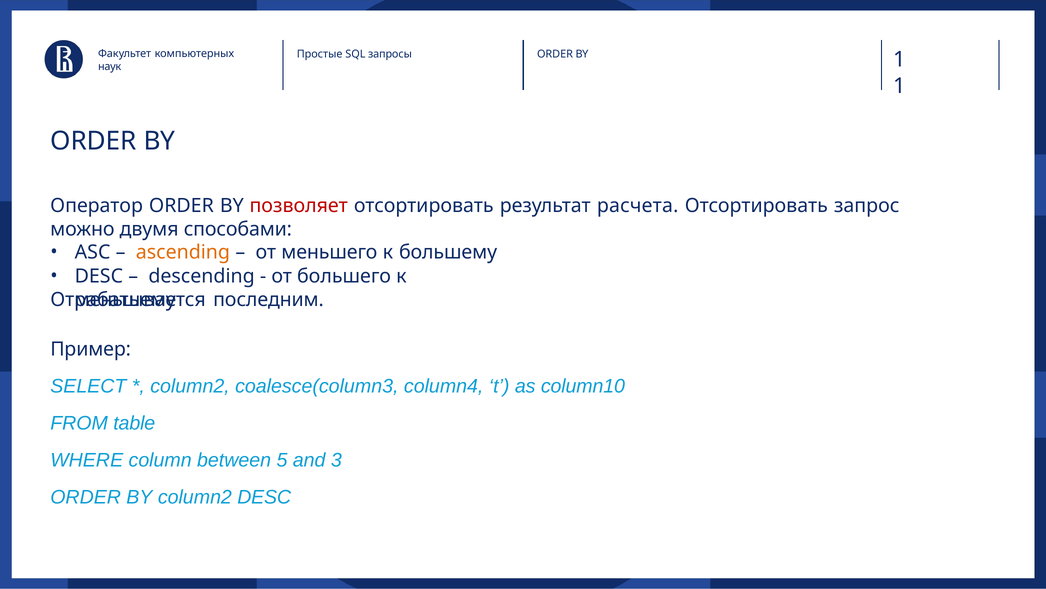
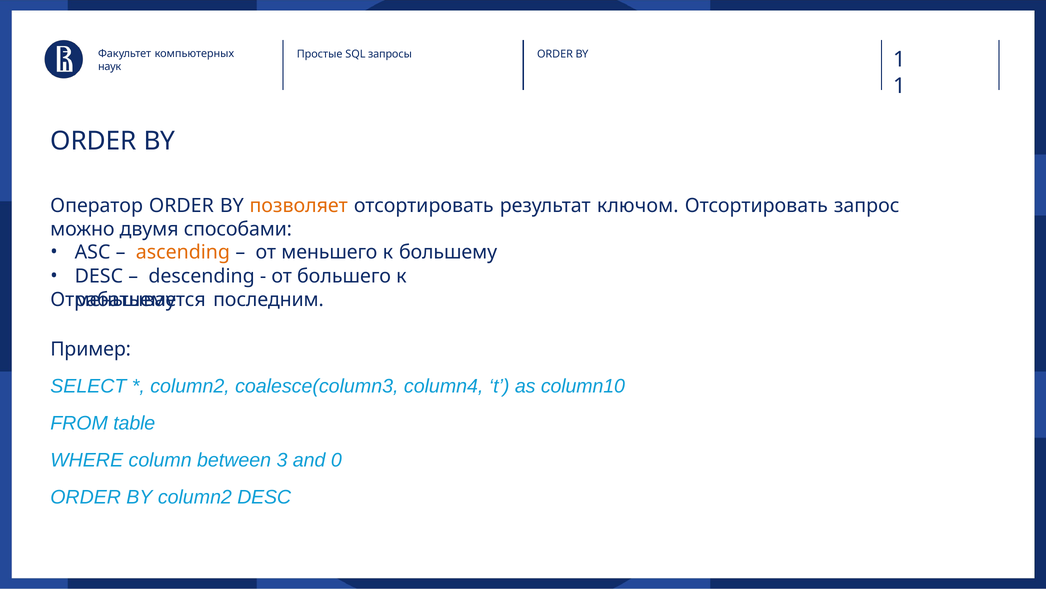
позволяет colour: red -> orange (299, 205)
расчета: расчета -> ключом (638, 205)
5: 5 -> 3 (282, 460)
3: 3 -> 0 (336, 460)
